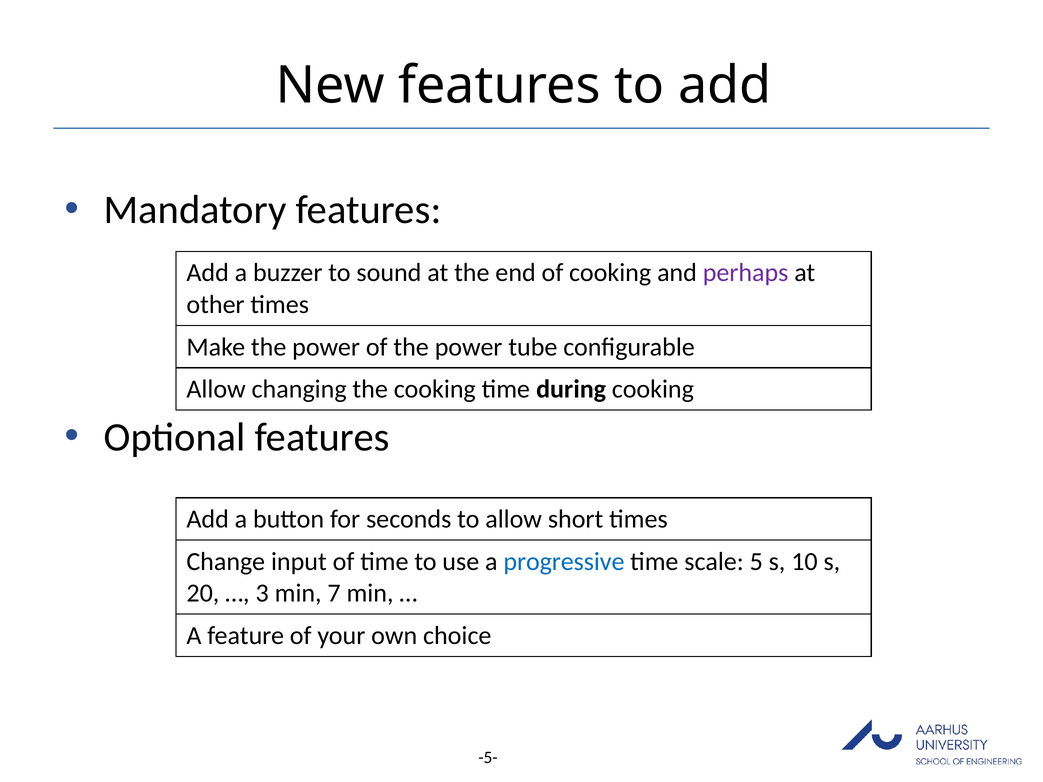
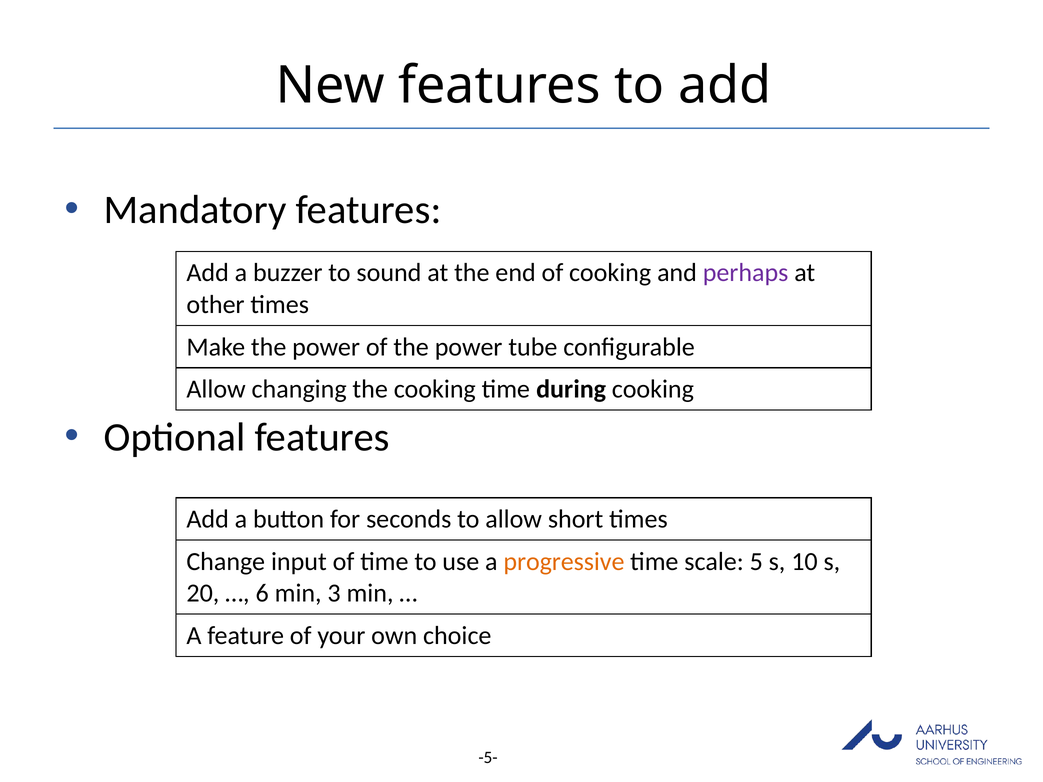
progressive colour: blue -> orange (564, 562)
3: 3 -> 6 (262, 593)
7: 7 -> 3 (334, 593)
